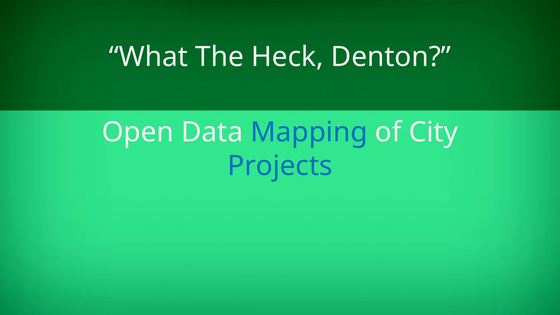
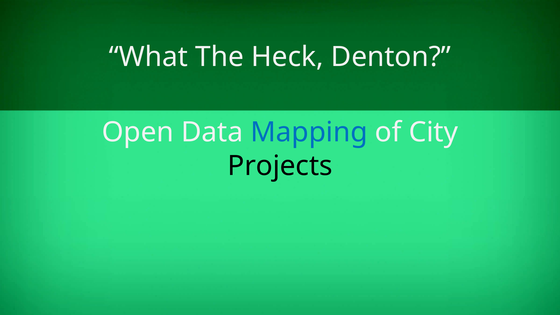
Projects colour: blue -> black (280, 166)
